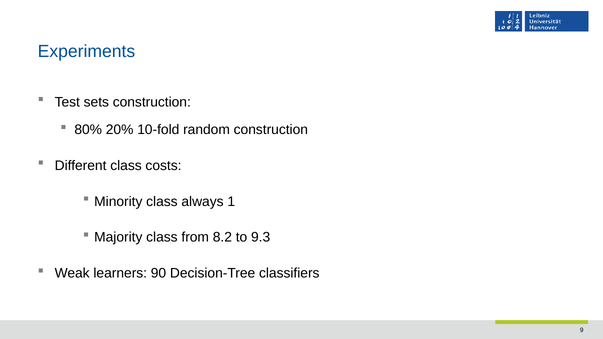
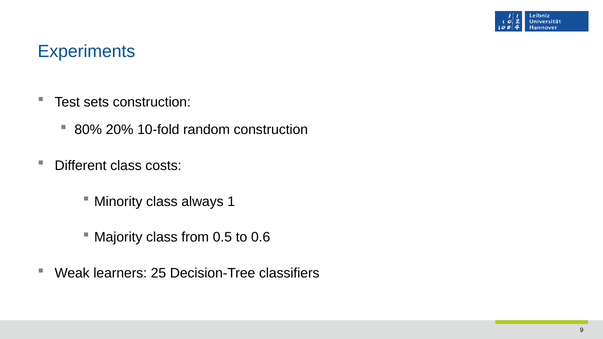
8.2: 8.2 -> 0.5 (222, 238)
9.3: 9.3 -> 0.6 (261, 238)
90: 90 -> 25 (159, 273)
